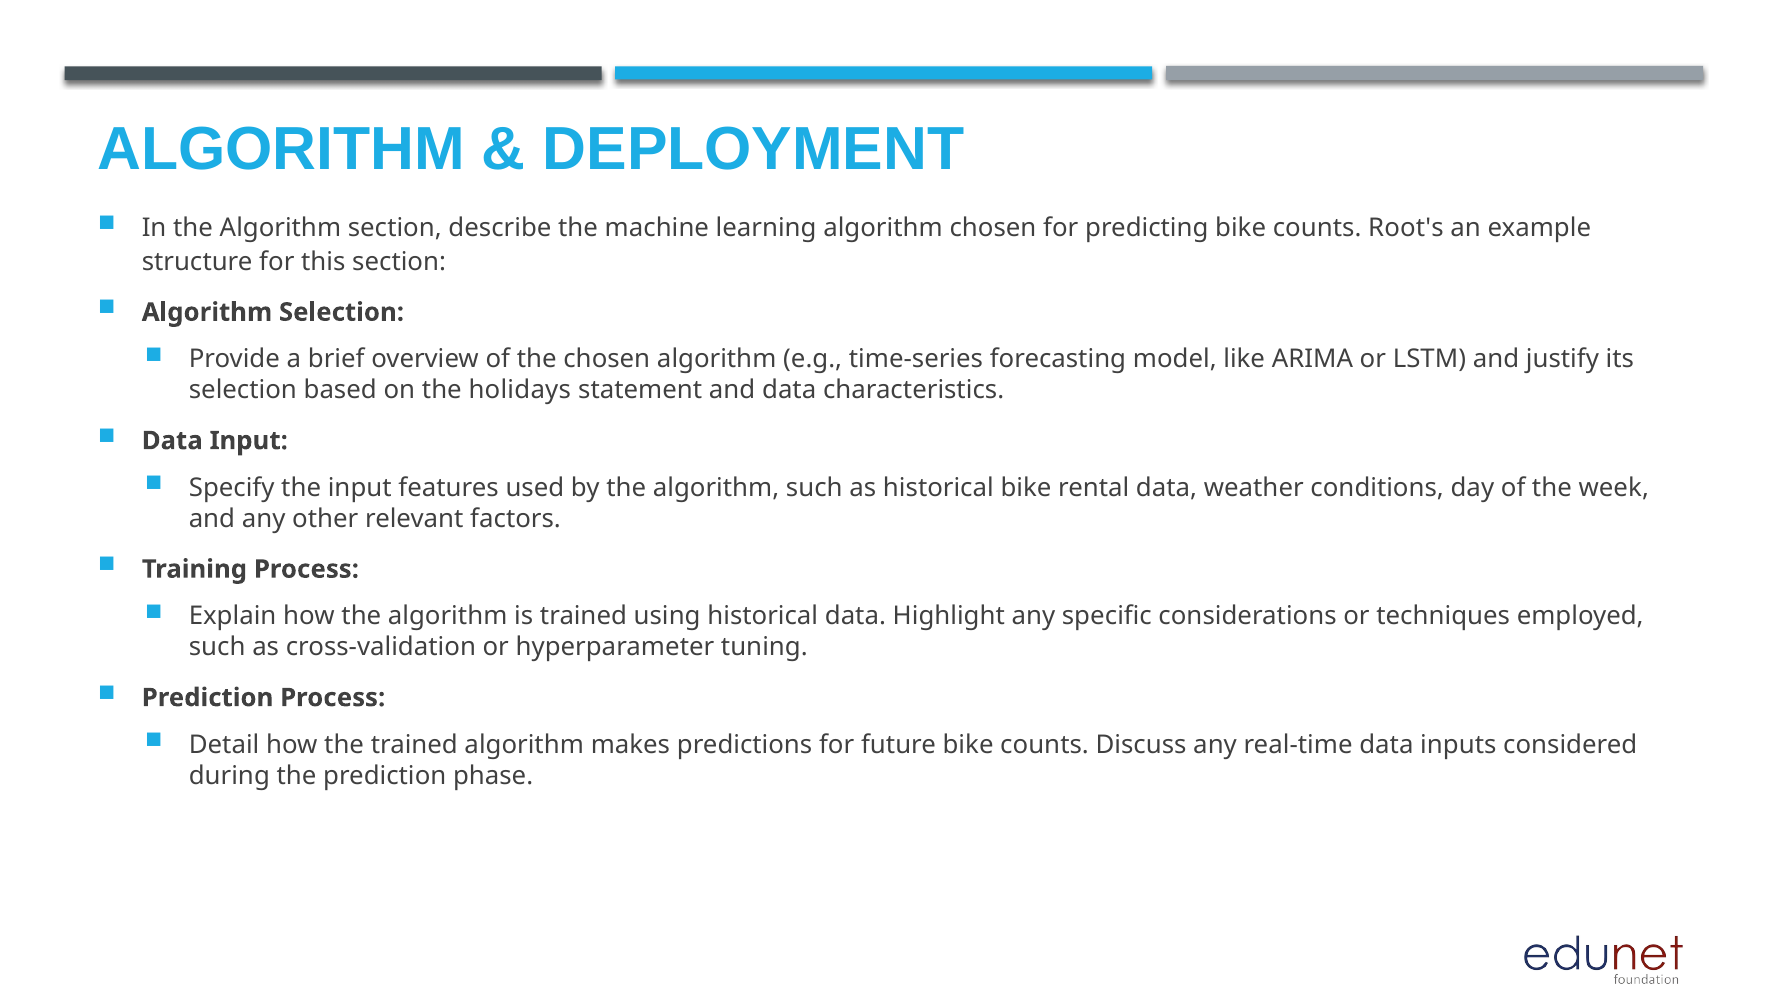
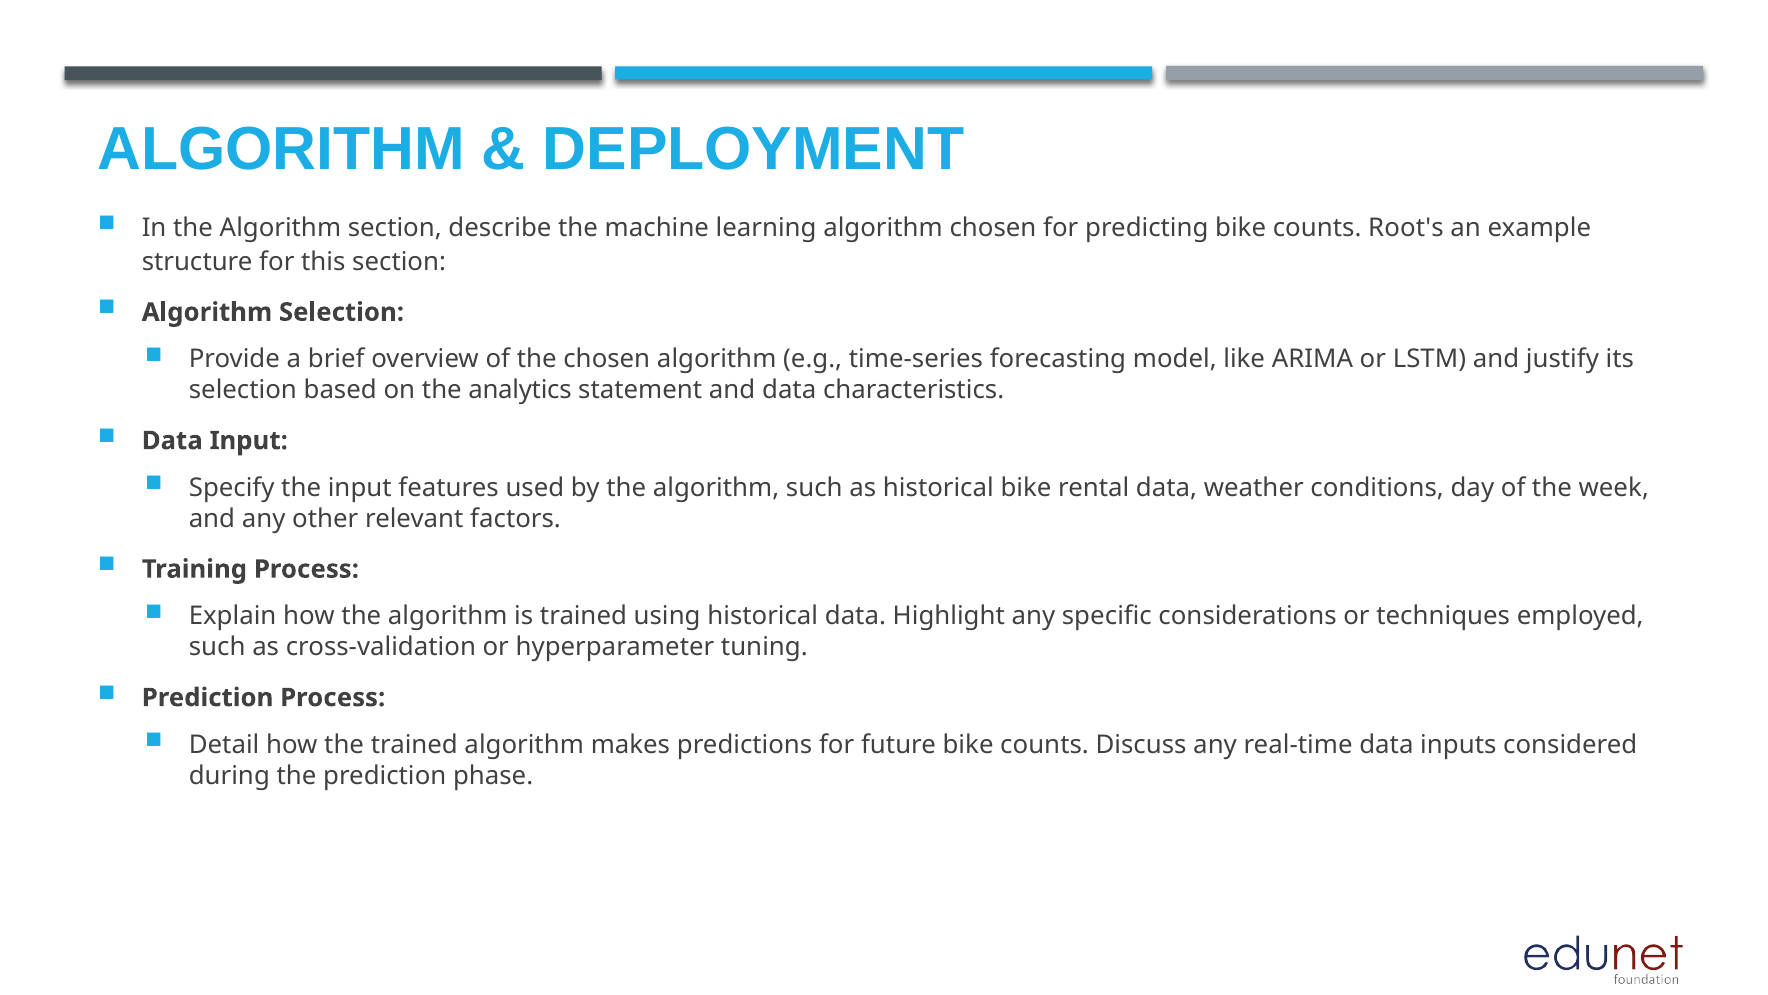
holidays: holidays -> analytics (520, 390)
